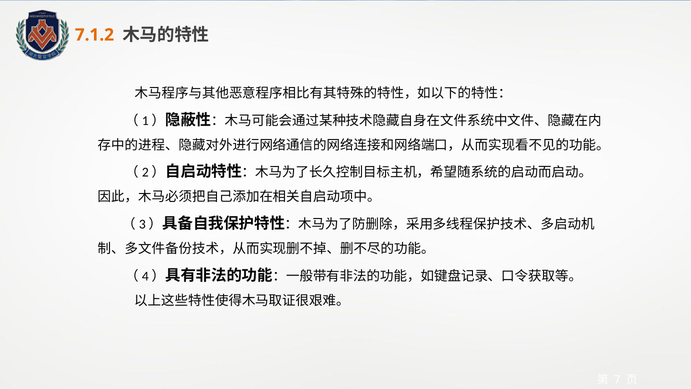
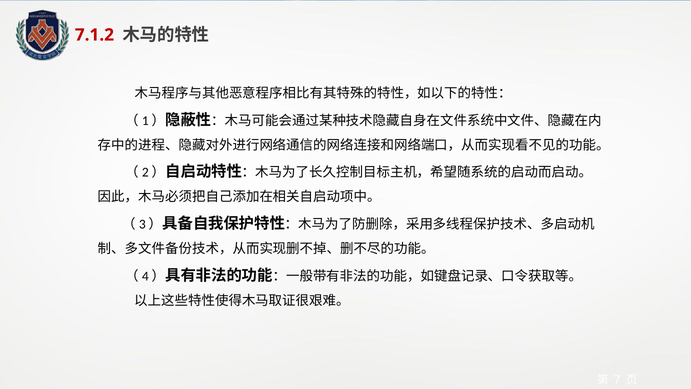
7.1.2 colour: orange -> red (94, 35)
